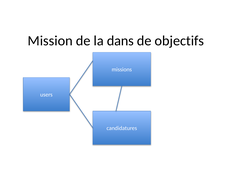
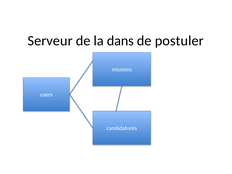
Mission: Mission -> Serveur (50, 41)
objectifs: objectifs -> postuler (179, 41)
